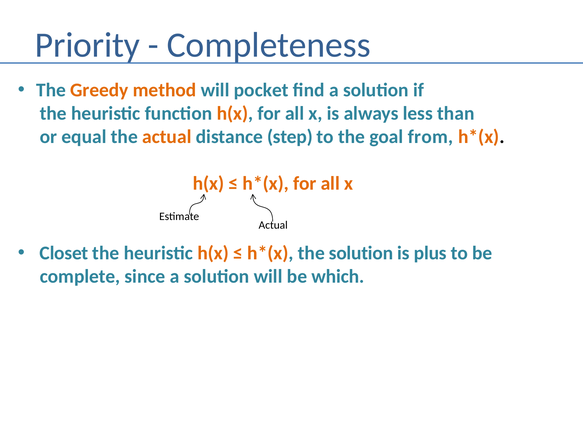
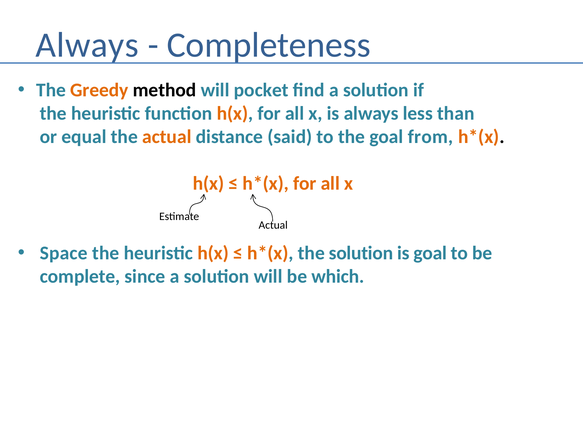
Priority: Priority -> Always (87, 45)
method colour: orange -> black (165, 90)
step: step -> said (290, 137)
Closet: Closet -> Space (64, 253)
is plus: plus -> goal (430, 253)
